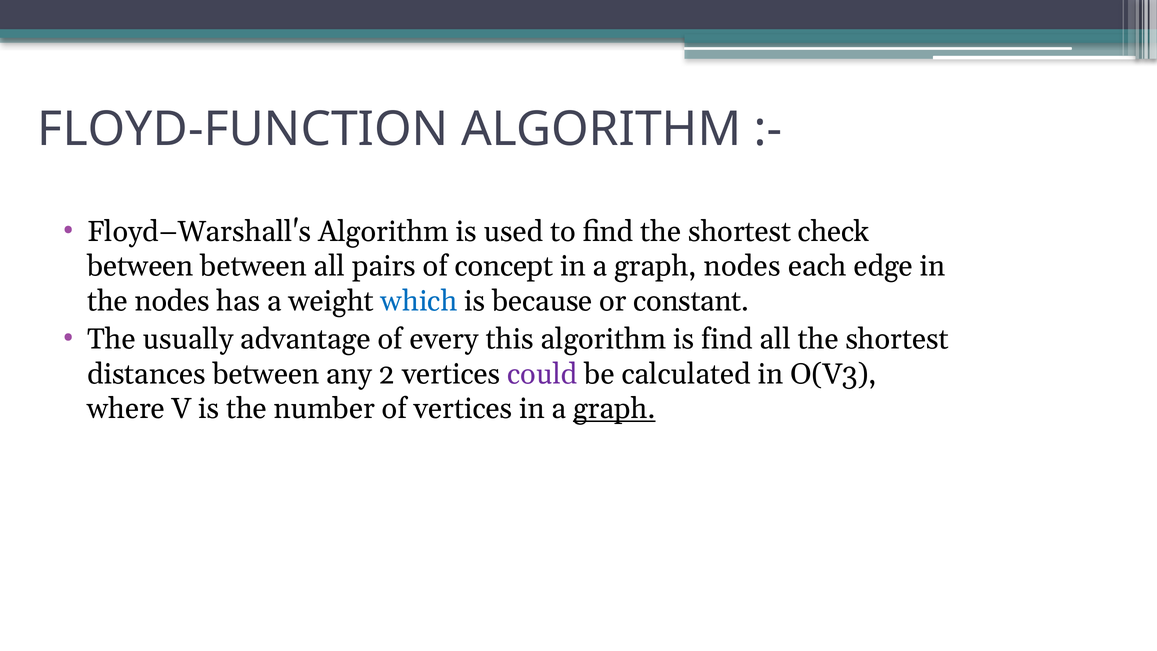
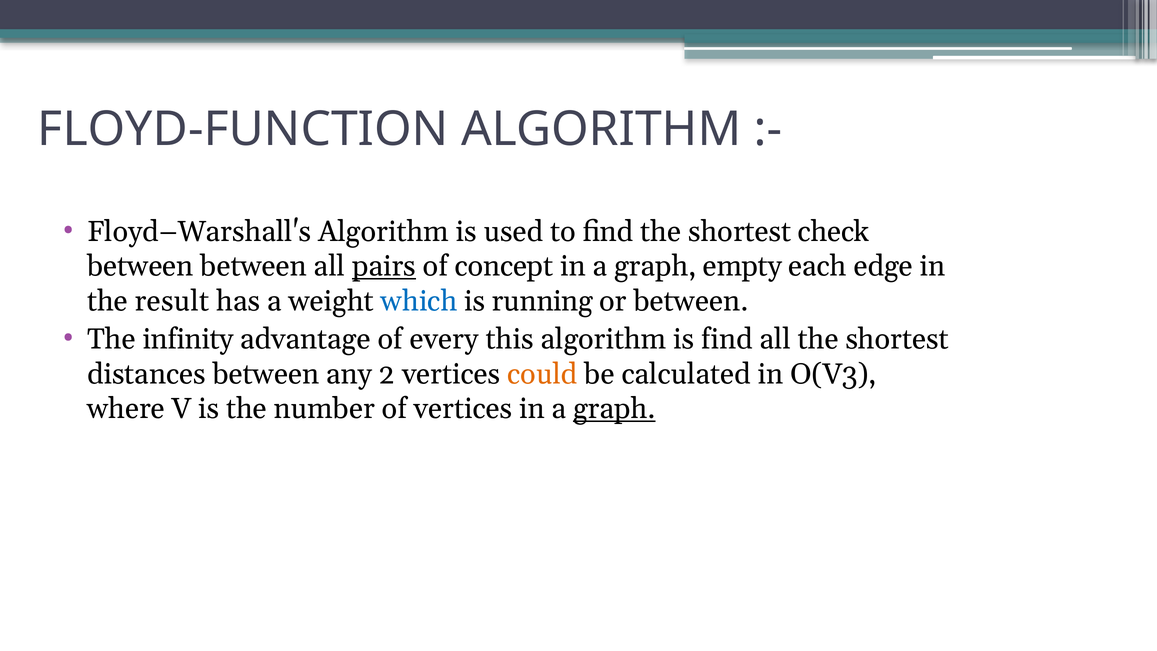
pairs underline: none -> present (384, 266)
graph nodes: nodes -> empty (742, 266)
the nodes: nodes -> result (172, 301)
because: because -> running (542, 301)
or constant: constant -> between (691, 301)
usually: usually -> infinity (188, 339)
could colour: purple -> orange (542, 374)
